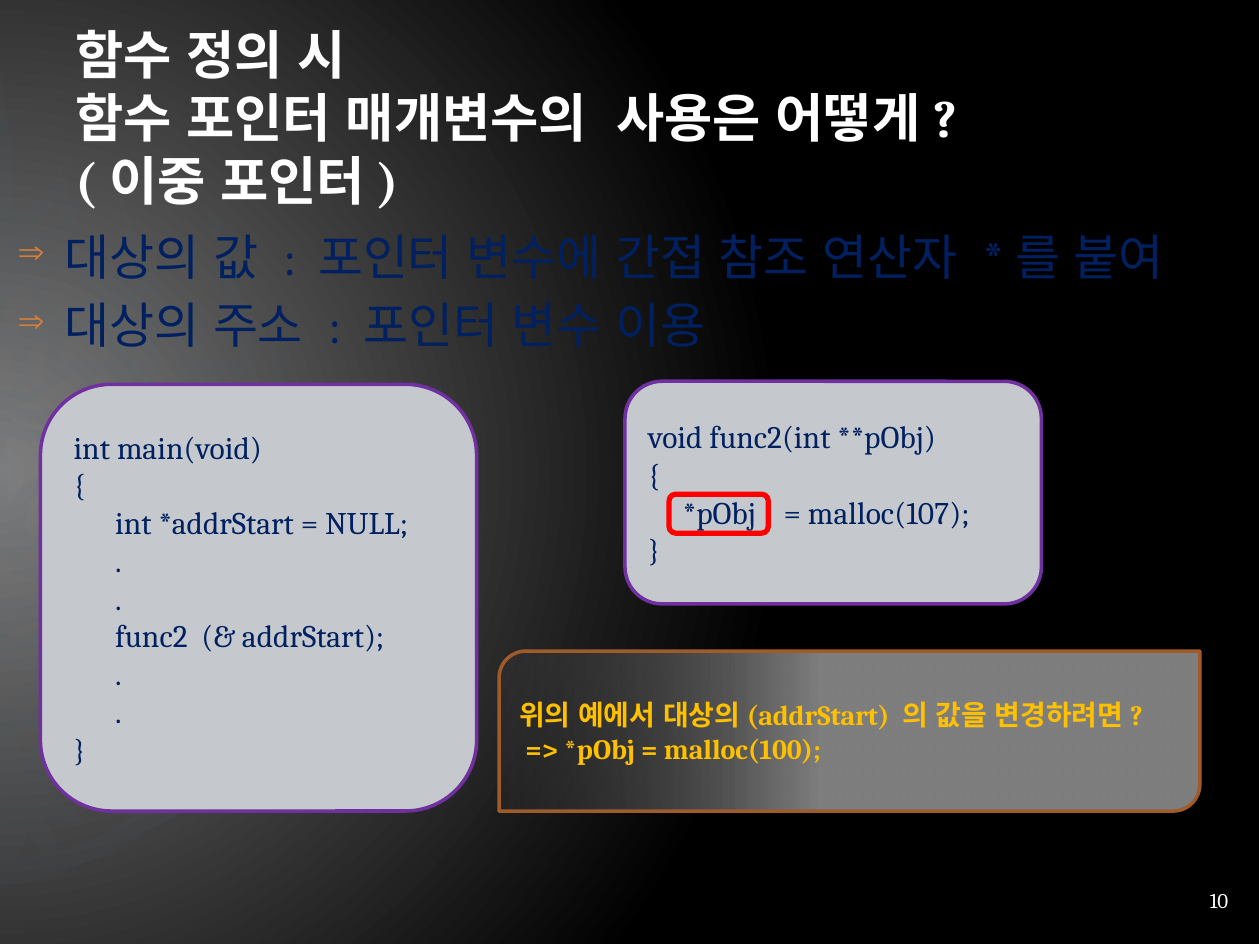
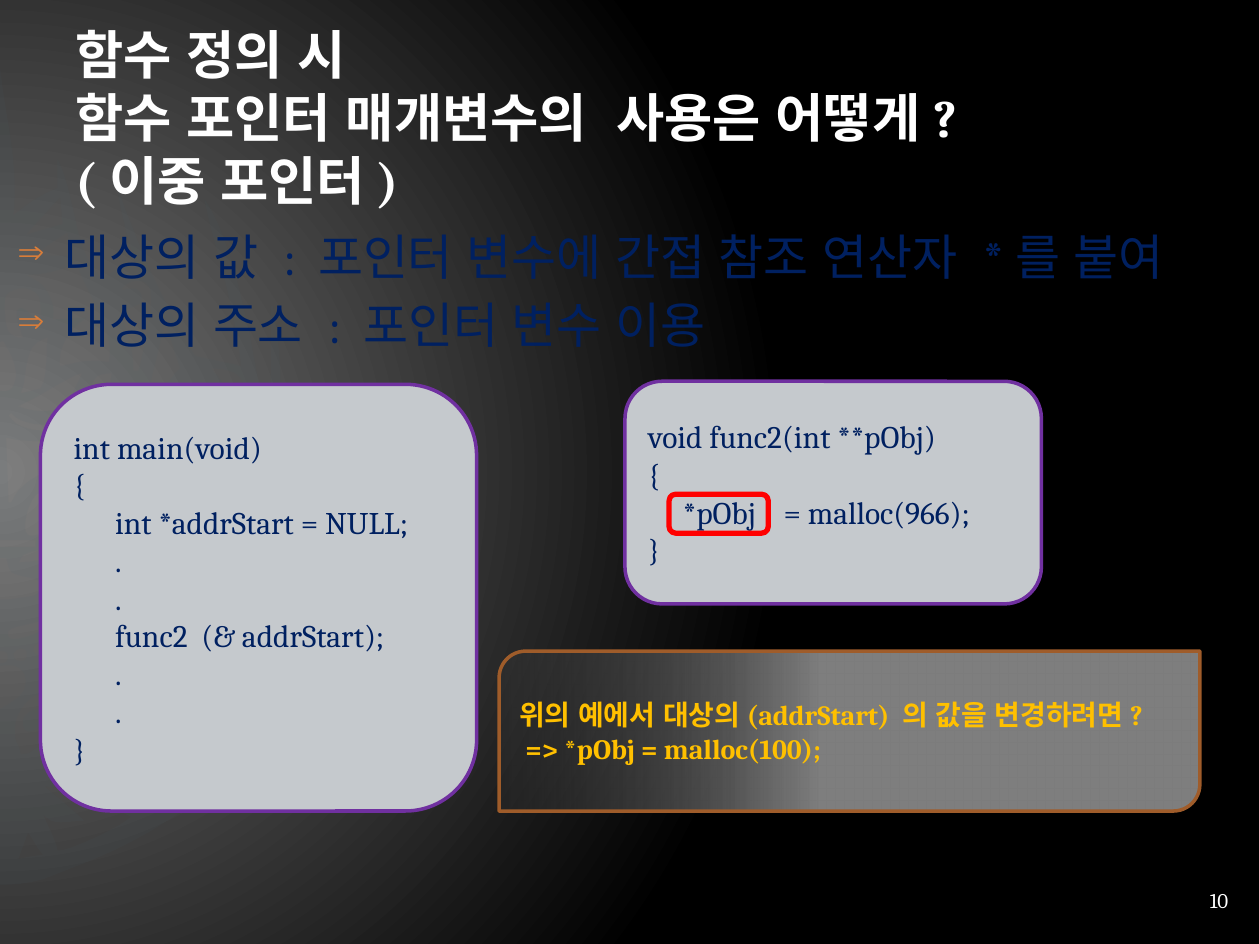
malloc(107: malloc(107 -> malloc(966 (889, 514)
